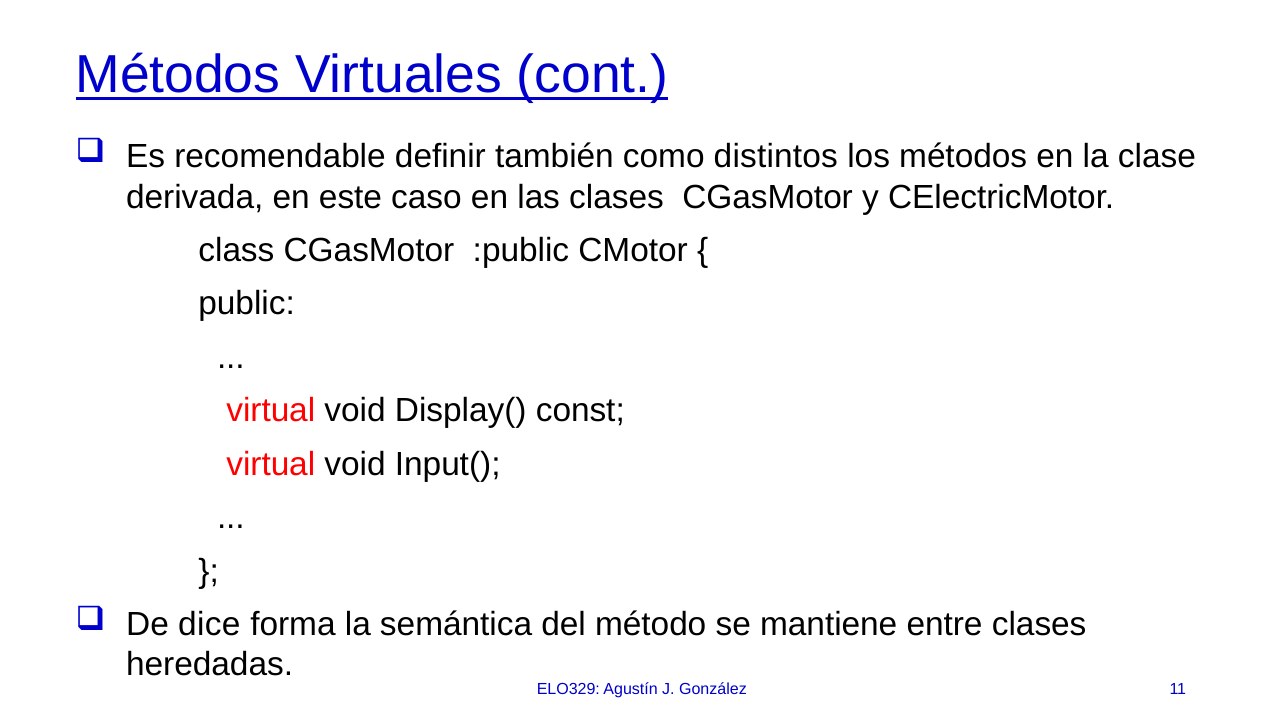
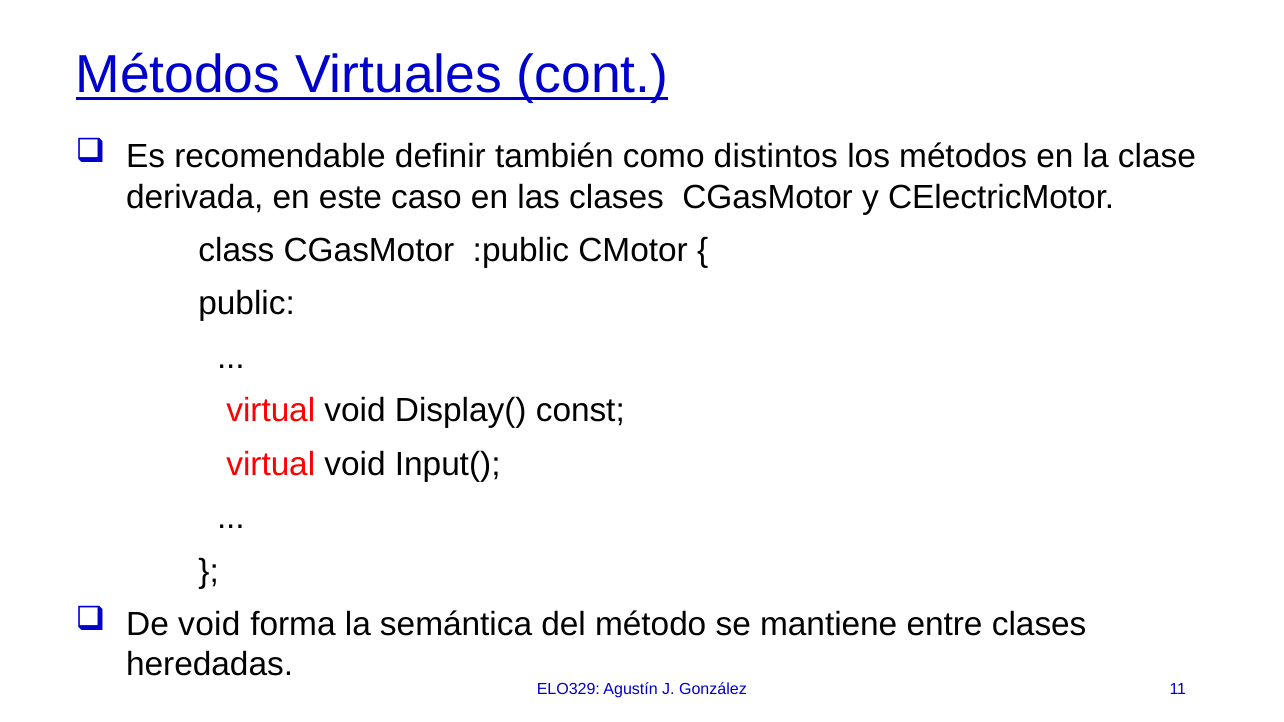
De dice: dice -> void (209, 625)
